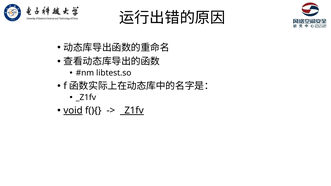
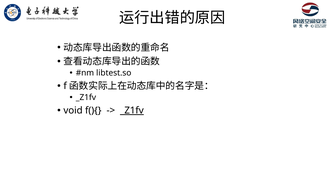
void underline: present -> none (73, 111)
